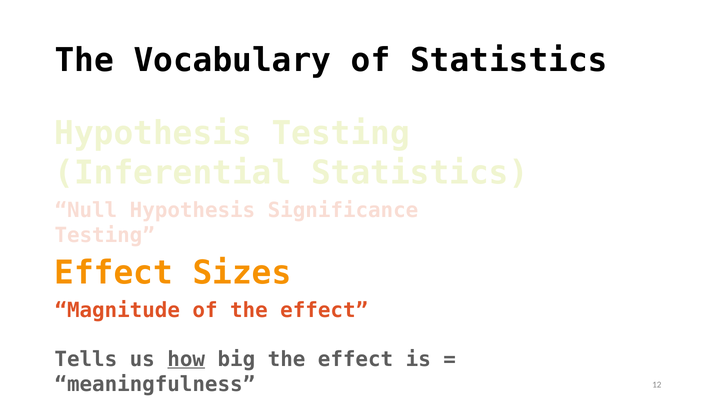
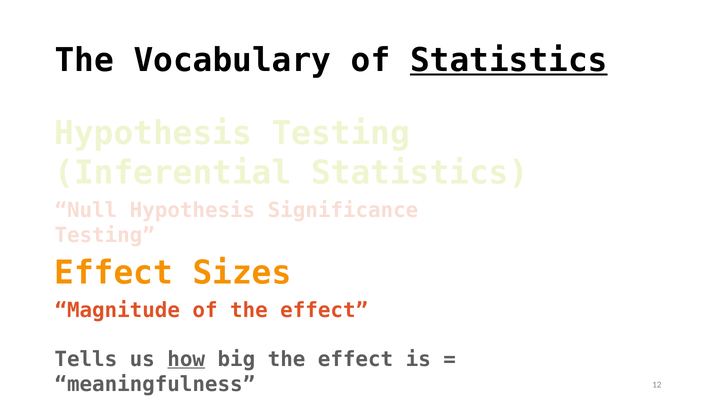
Statistics underline: none -> present (509, 60)
